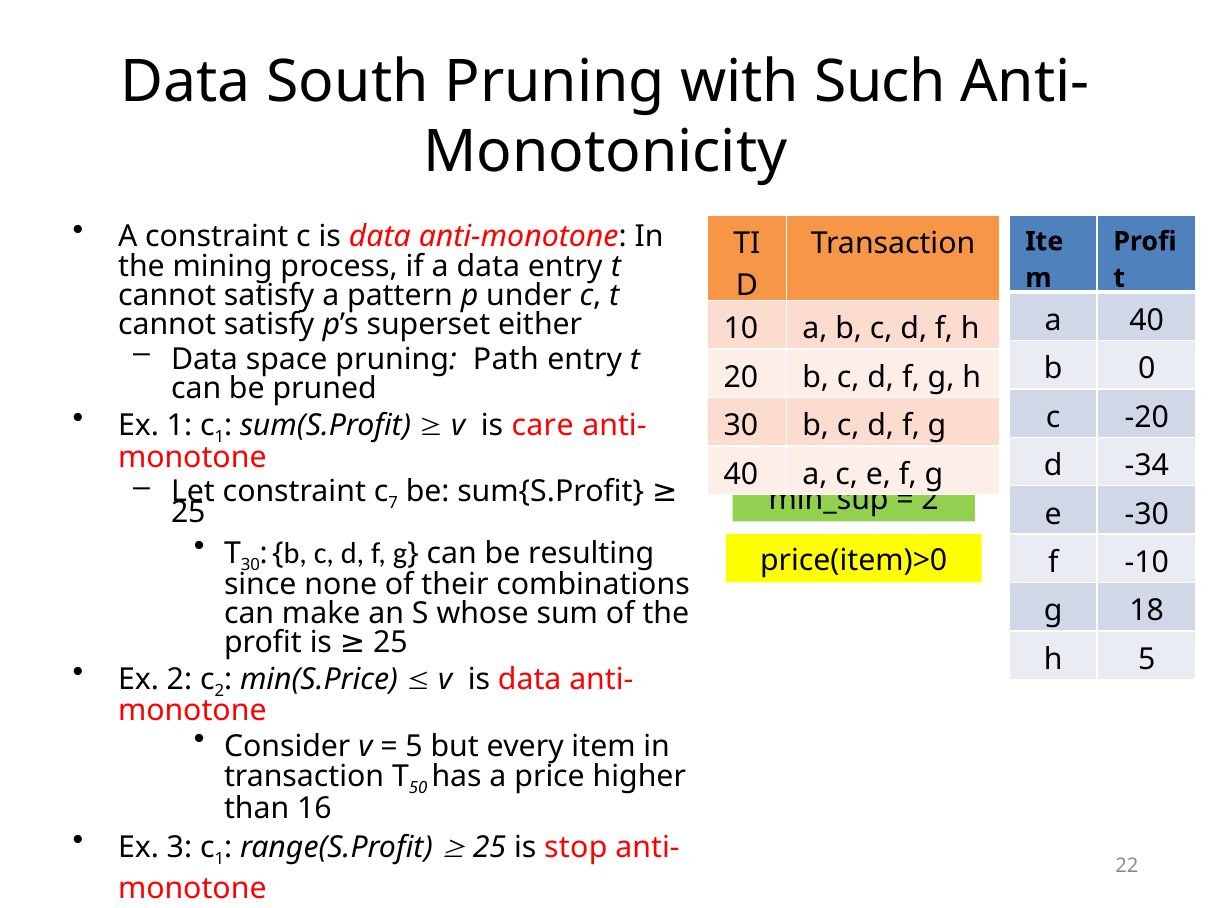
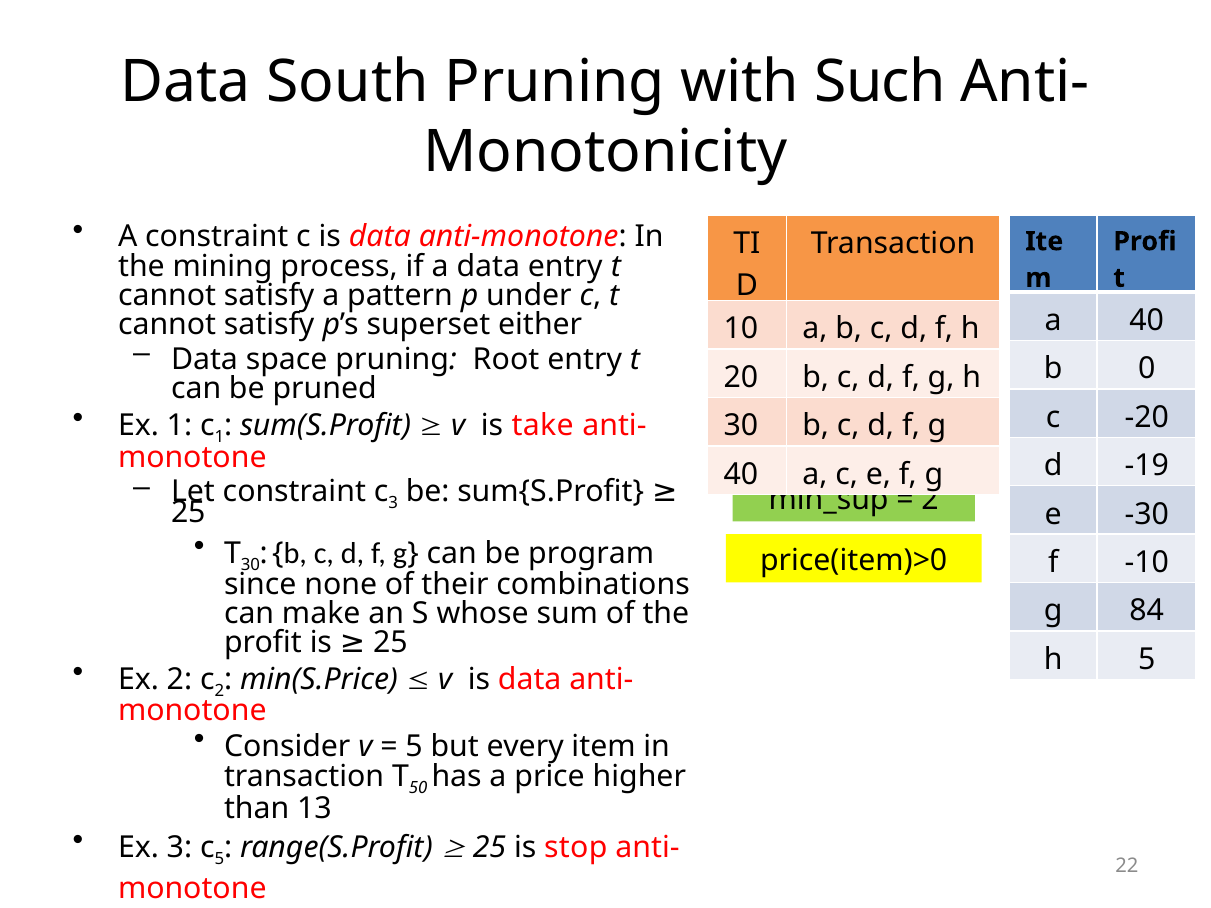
Path: Path -> Root (506, 360)
care: care -> take (543, 426)
-34: -34 -> -19 (1147, 466)
c 7: 7 -> 3 (393, 503)
resulting: resulting -> program (591, 553)
18: 18 -> 84 (1147, 611)
16: 16 -> 13 (314, 808)
3 c 1: 1 -> 5 (219, 859)
